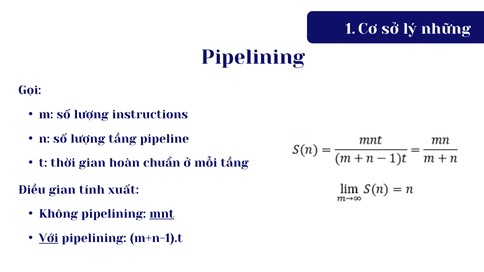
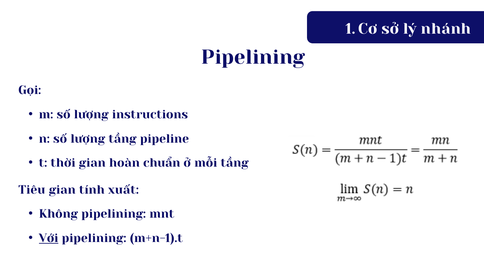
những: những -> nhánh (446, 29)
Điều: Điều -> Tiêu (32, 190)
mnt underline: present -> none (162, 214)
